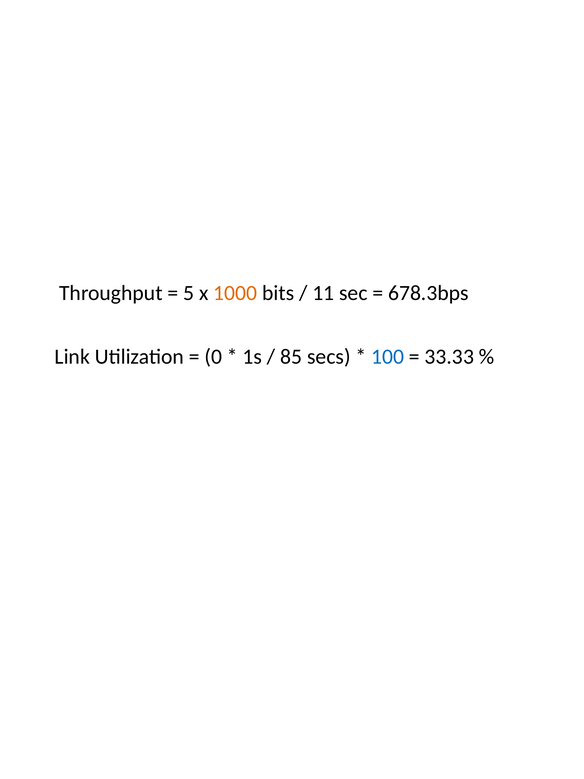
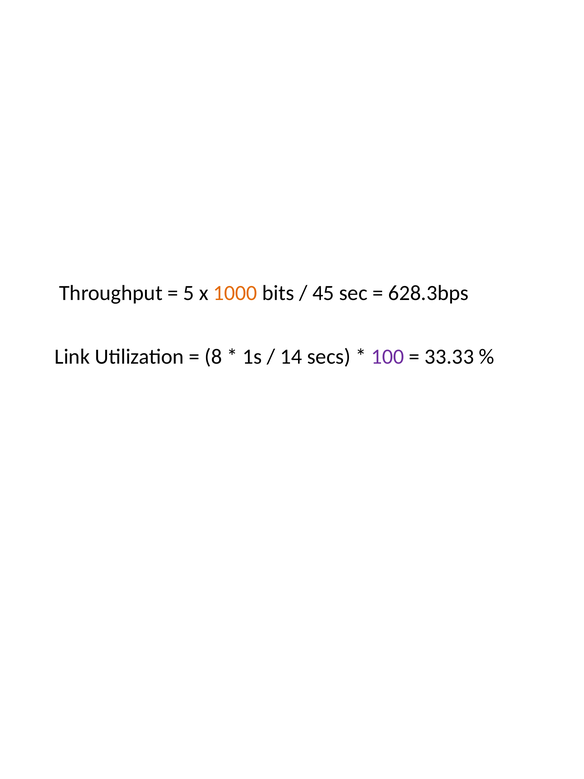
11: 11 -> 45 (323, 293)
678.3bps: 678.3bps -> 628.3bps (428, 293)
0: 0 -> 8 (213, 357)
85: 85 -> 14 (291, 357)
100 colour: blue -> purple (388, 357)
